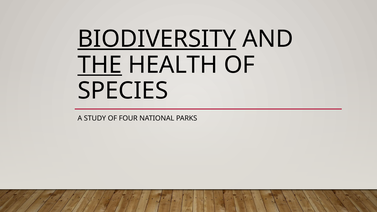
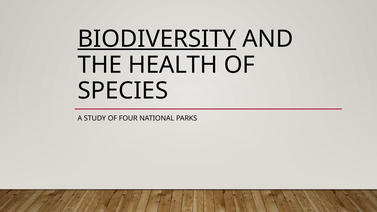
THE underline: present -> none (100, 65)
